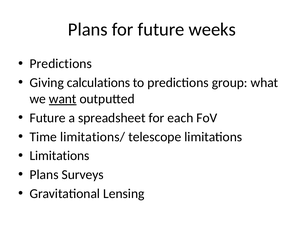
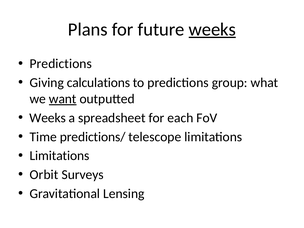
weeks underline: none -> present (212, 29)
Future: Future -> Weeks (48, 118)
limitations/: limitations/ -> predictions/ (93, 137)
Plans: Plans -> Orbit (44, 175)
